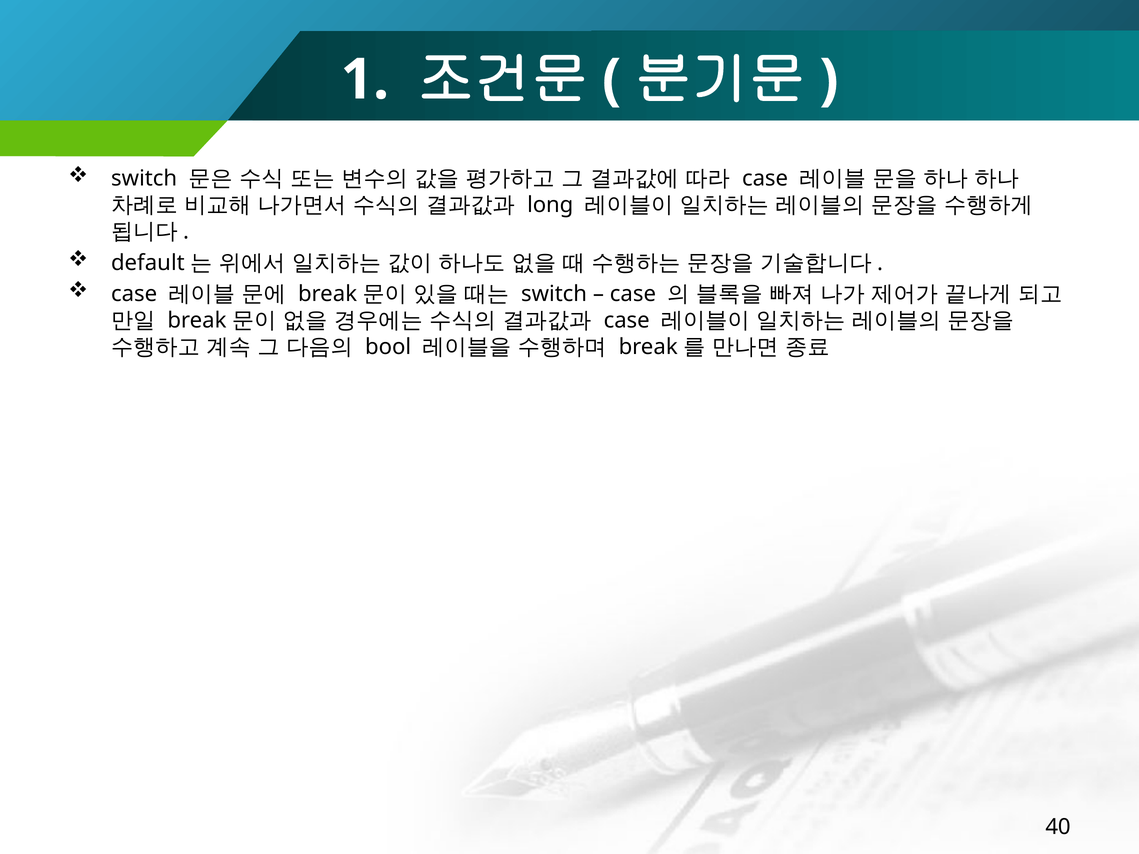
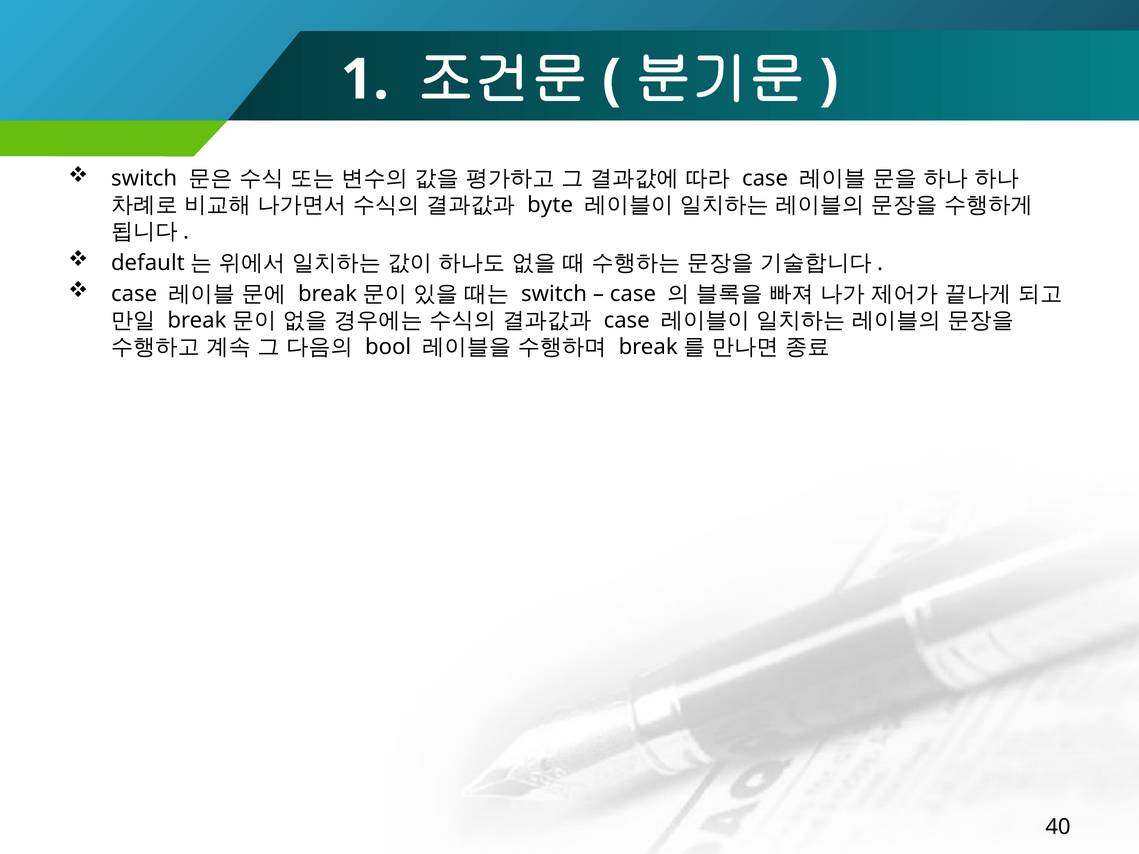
long: long -> byte (550, 205)
